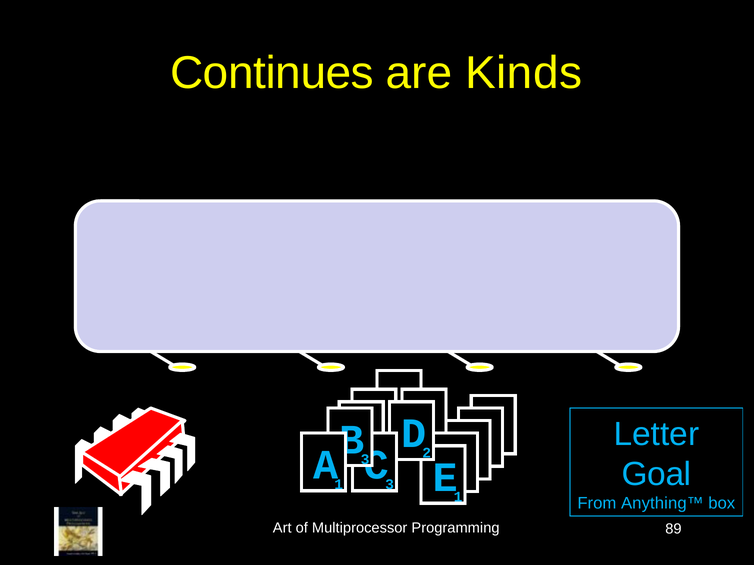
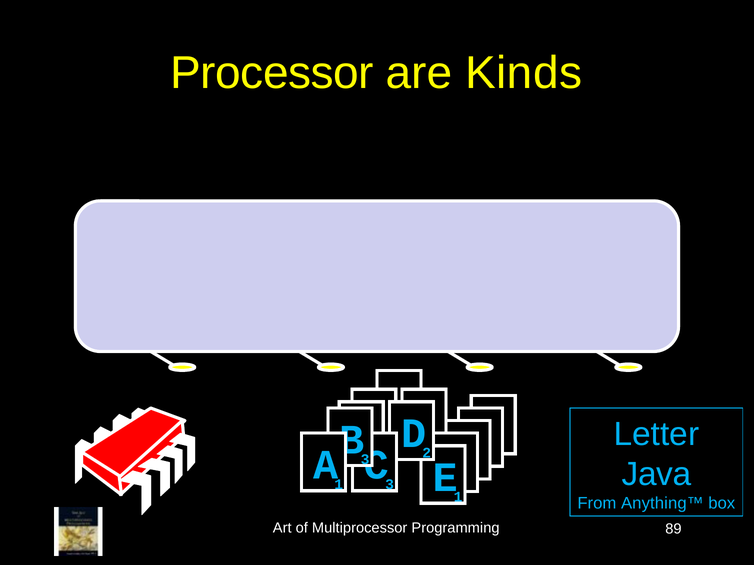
Continues: Continues -> Processor (272, 73)
Goal: Goal -> Java (657, 475)
